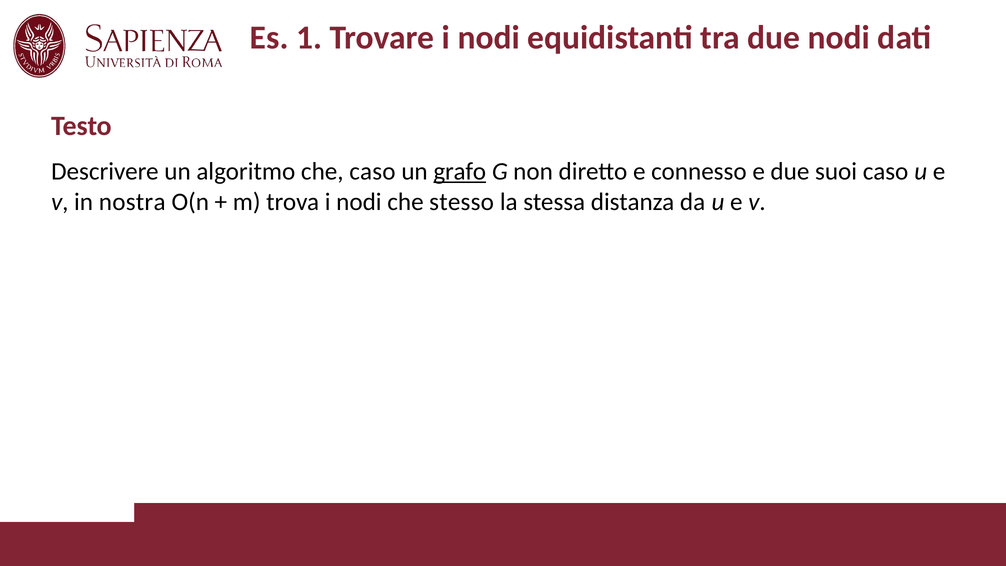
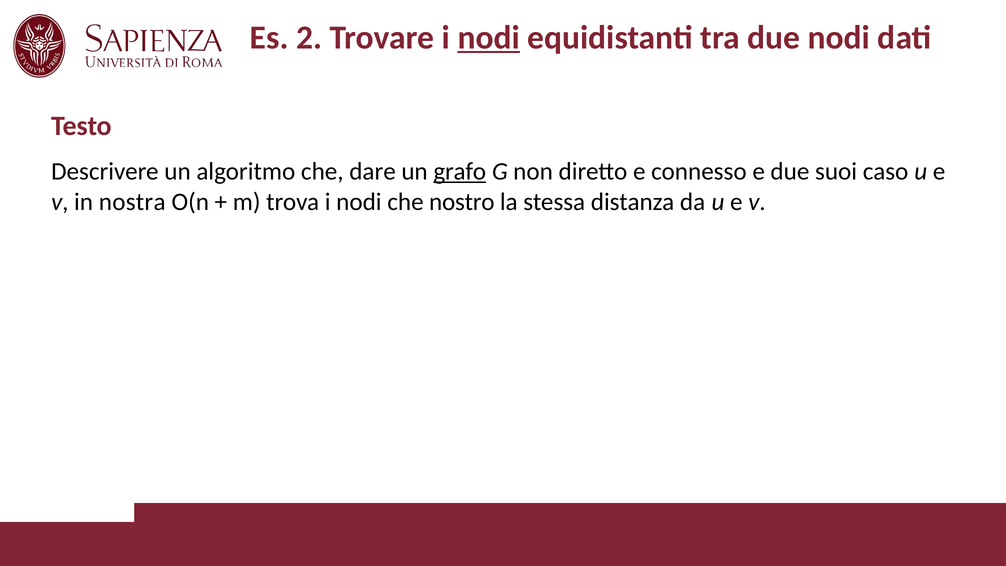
1: 1 -> 2 (309, 38)
nodi underline: none -> present (489, 38)
che caso: caso -> dare (373, 172)
stesso: stesso -> nostro (462, 202)
